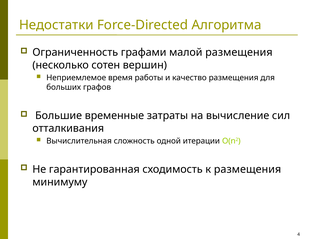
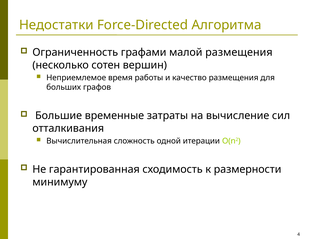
к размещения: размещения -> размерности (248, 169)
